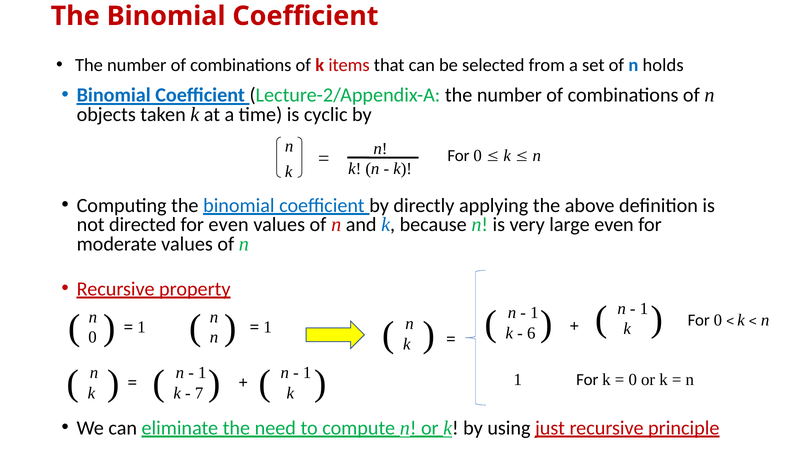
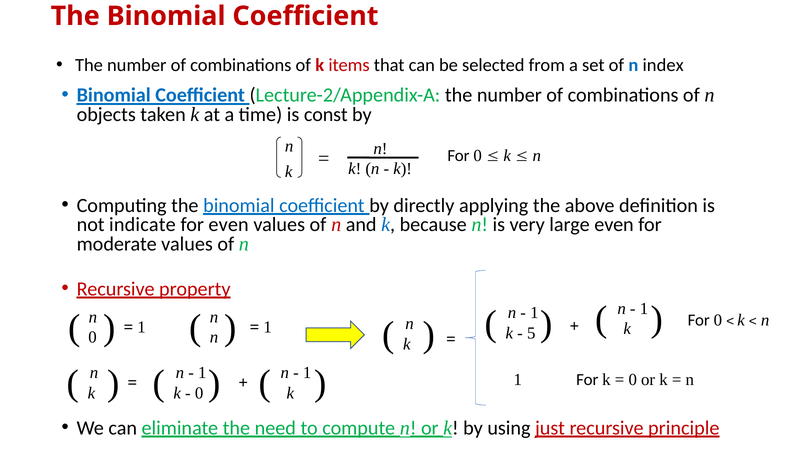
holds: holds -> index (663, 65)
cyclic: cyclic -> const (326, 115)
directed: directed -> indicate (142, 225)
6: 6 -> 5 (531, 333)
7: 7 -> 0 (199, 393)
